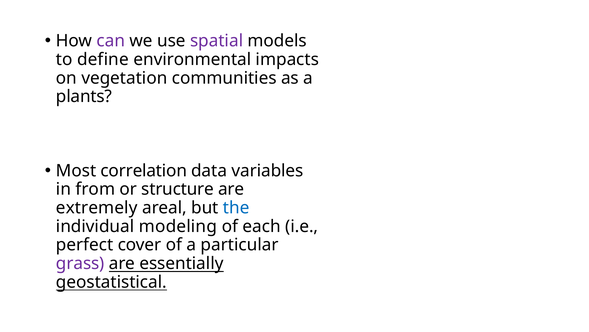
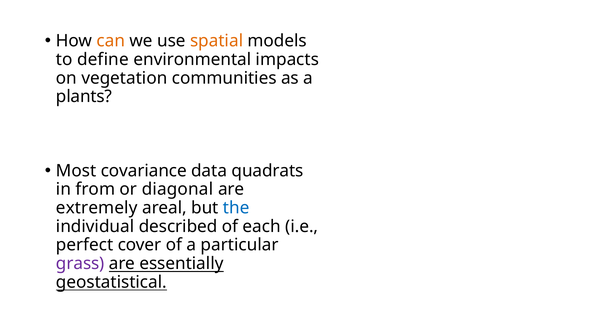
can colour: purple -> orange (111, 41)
spatial colour: purple -> orange (217, 41)
correlation: correlation -> covariance (144, 170)
variables: variables -> quadrats (267, 170)
structure: structure -> diagonal (177, 189)
modeling: modeling -> described (178, 226)
